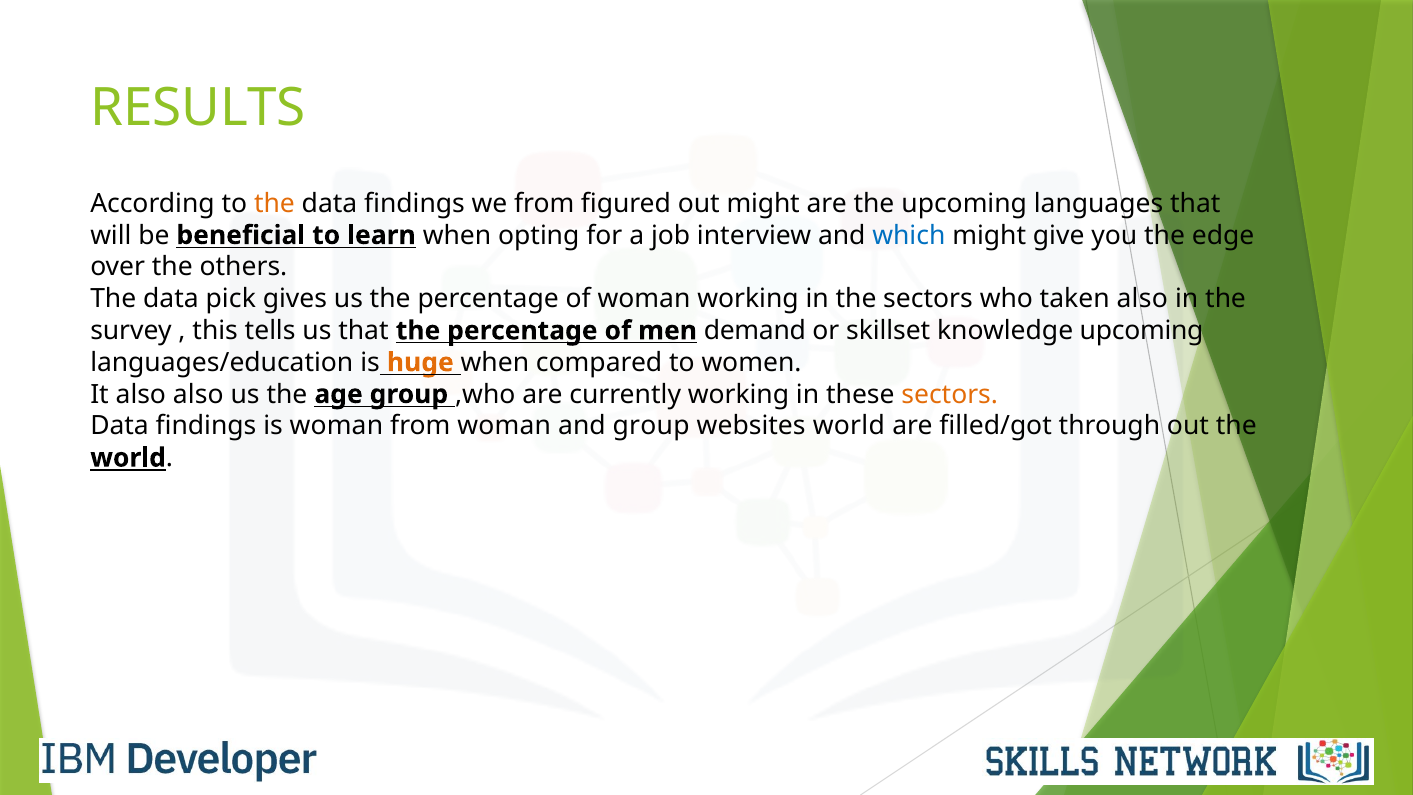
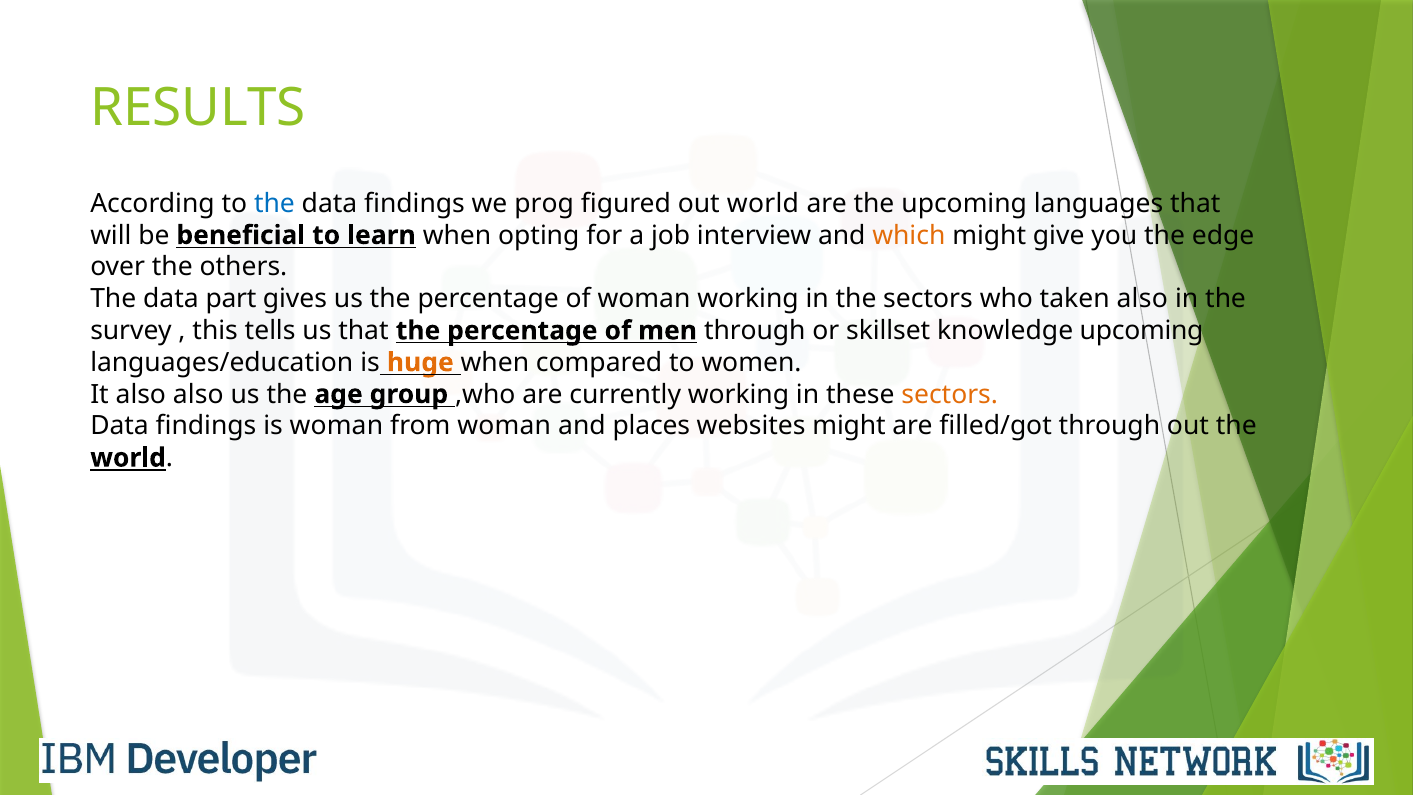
the colour: orange -> blue (274, 203)
we from: from -> prog (544, 203)
out might: might -> world (763, 203)
which colour: blue -> orange (909, 235)
pick: pick -> part (231, 299)
men demand: demand -> through (755, 331)
and group: group -> places (651, 426)
websites world: world -> might (849, 426)
